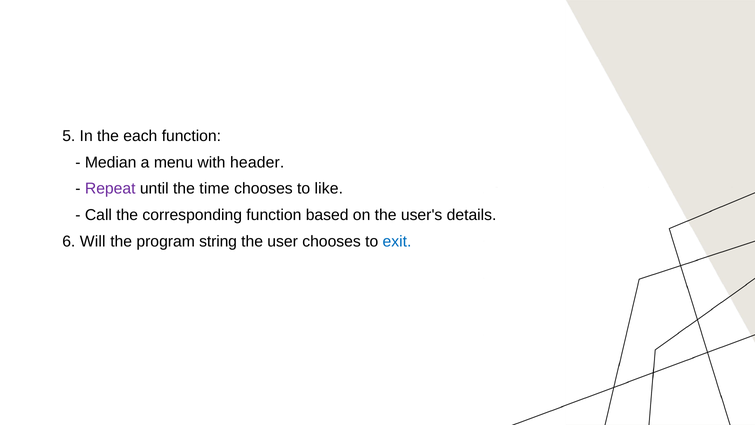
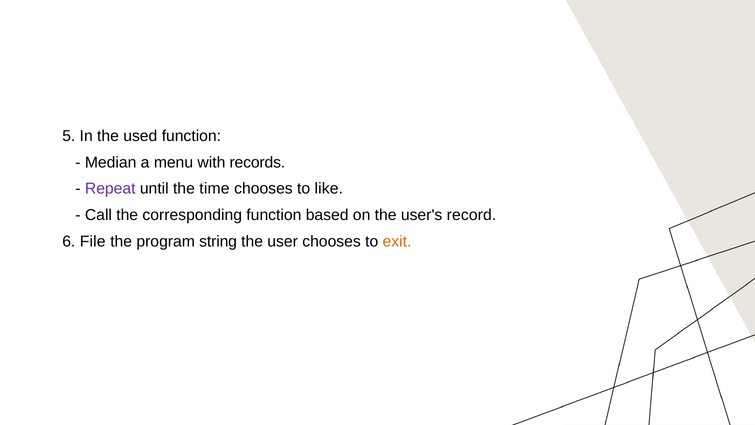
each: each -> used (140, 136)
header: header -> records (257, 162)
details: details -> record (471, 215)
Will: Will -> File (93, 242)
exit colour: blue -> orange (397, 242)
